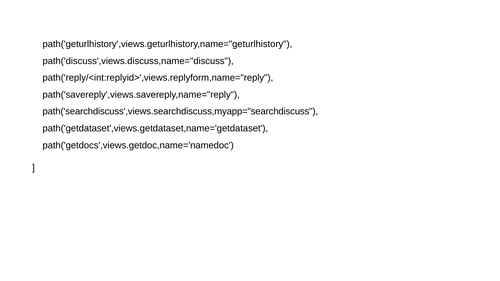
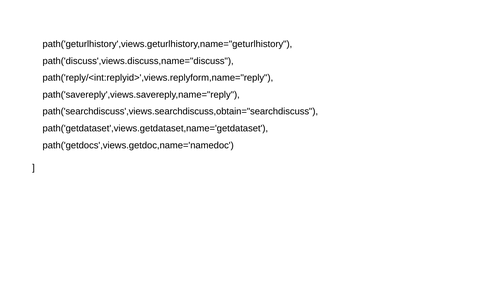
path('searchdiscuss',views.searchdiscuss,myapp="searchdiscuss: path('searchdiscuss',views.searchdiscuss,myapp="searchdiscuss -> path('searchdiscuss',views.searchdiscuss,obtain="searchdiscuss (180, 112)
